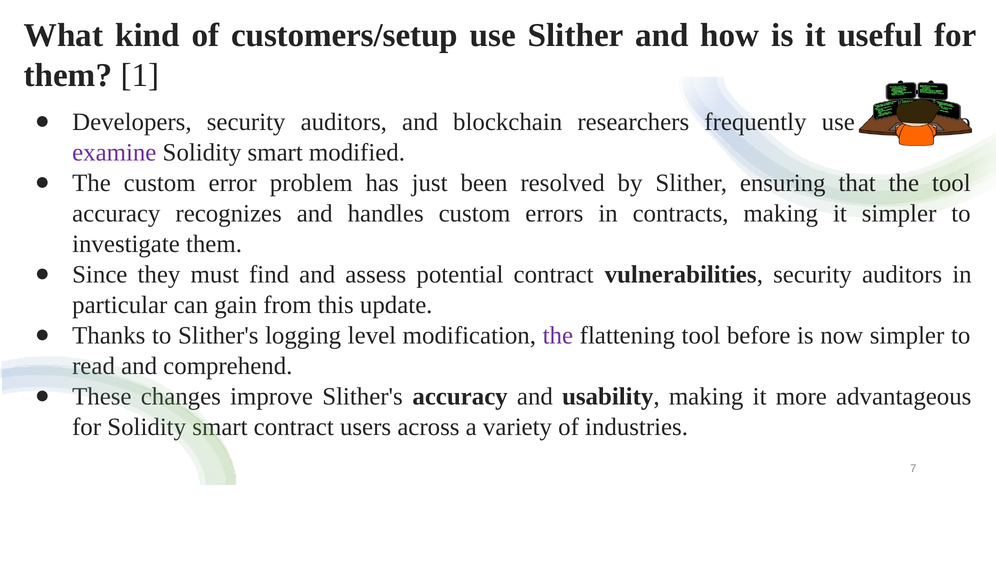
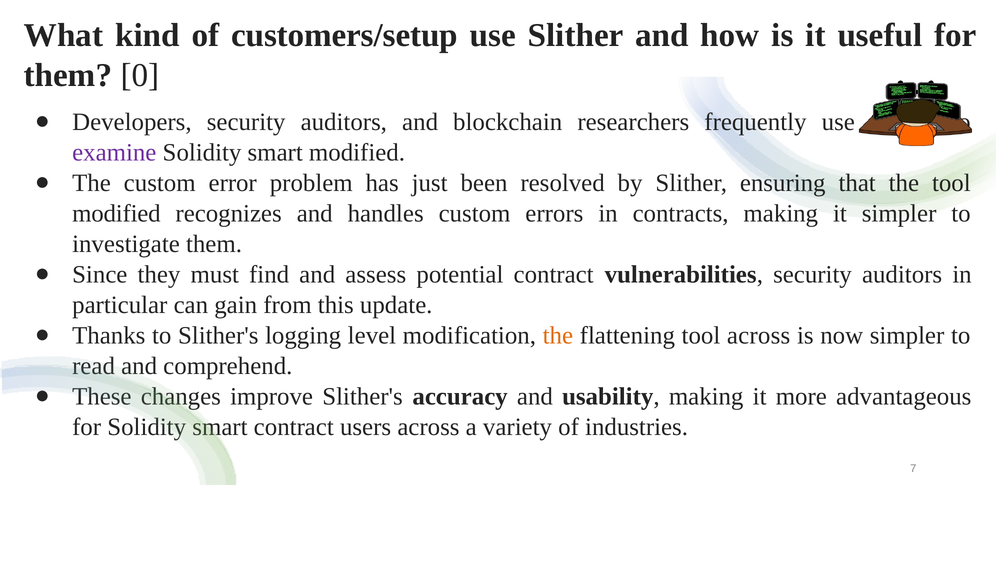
1: 1 -> 0 (140, 75)
accuracy: accuracy -> modified (116, 213)
the colour: purple -> orange (558, 335)
tool before: before -> across (759, 335)
